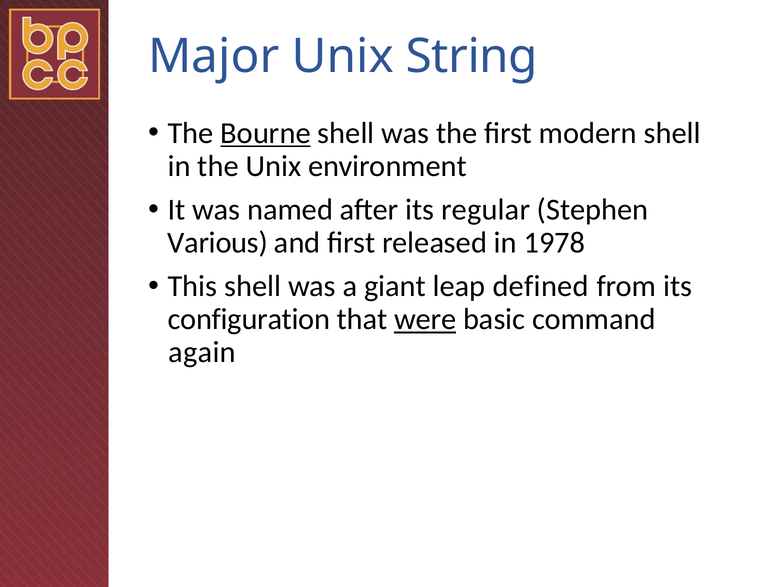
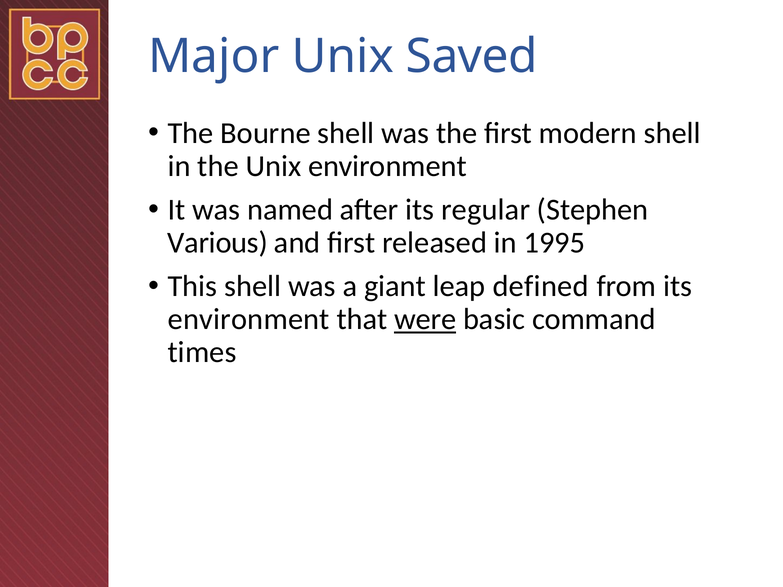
String: String -> Saved (472, 56)
Bourne underline: present -> none (266, 133)
1978: 1978 -> 1995 (554, 243)
configuration: configuration -> environment (249, 319)
again: again -> times (202, 352)
